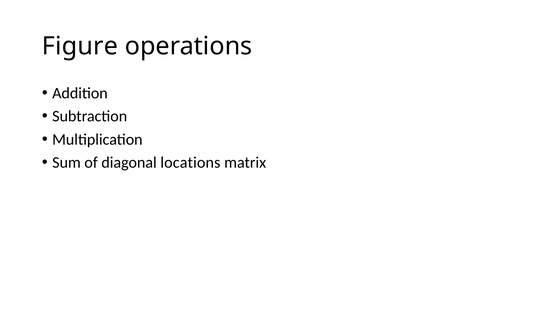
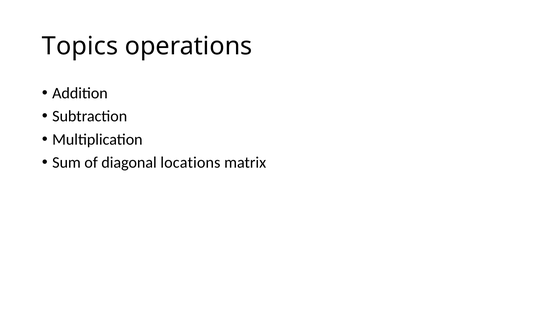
Figure: Figure -> Topics (80, 46)
